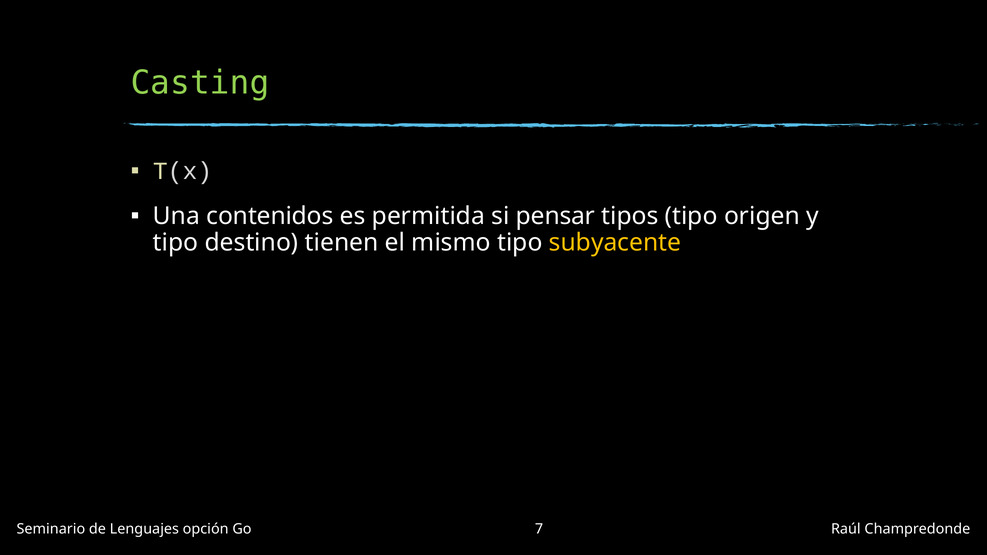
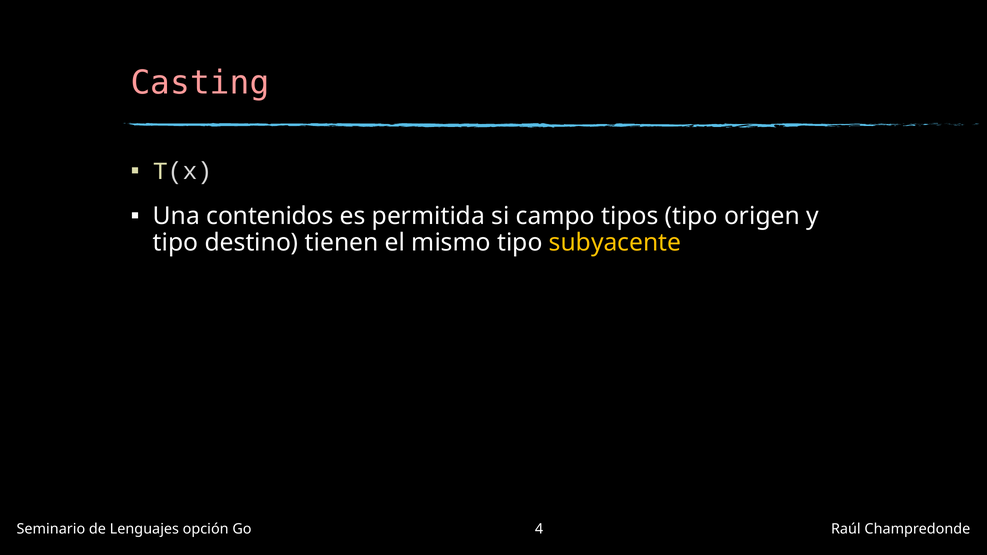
Casting colour: light green -> pink (200, 83)
pensar: pensar -> campo (555, 216)
7: 7 -> 4 (539, 529)
